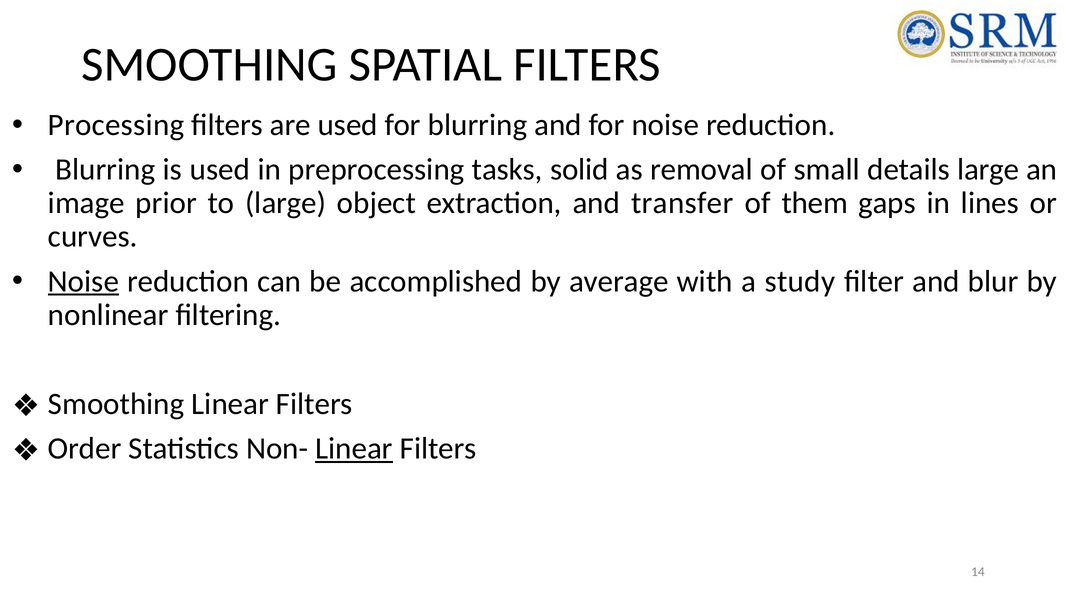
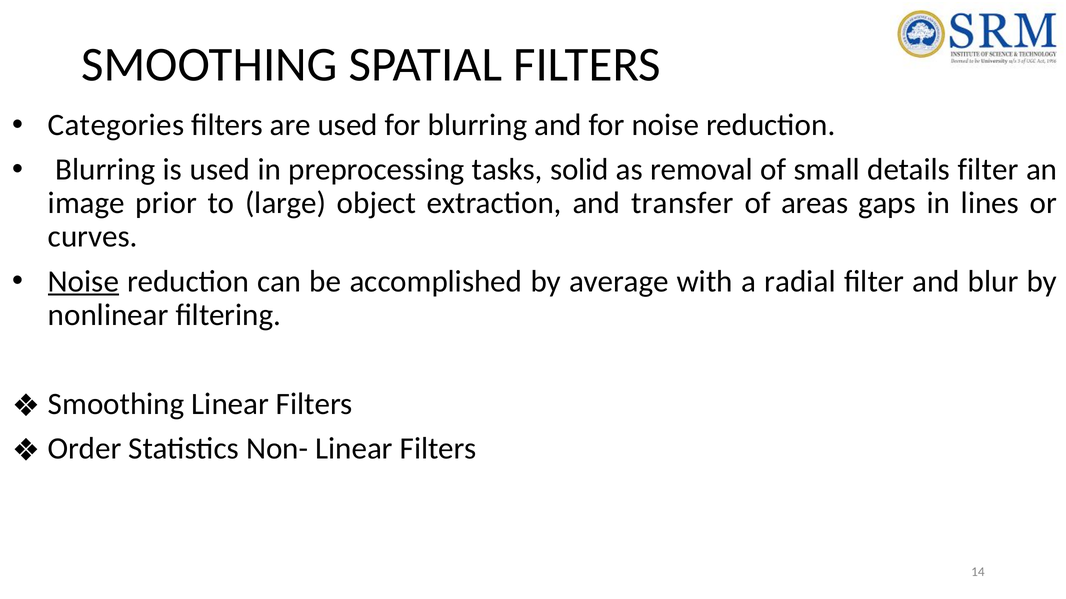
Processing: Processing -> Categories (116, 125)
details large: large -> filter (988, 170)
them: them -> areas (815, 203)
study: study -> radial (800, 282)
Linear underline: present -> none (354, 449)
